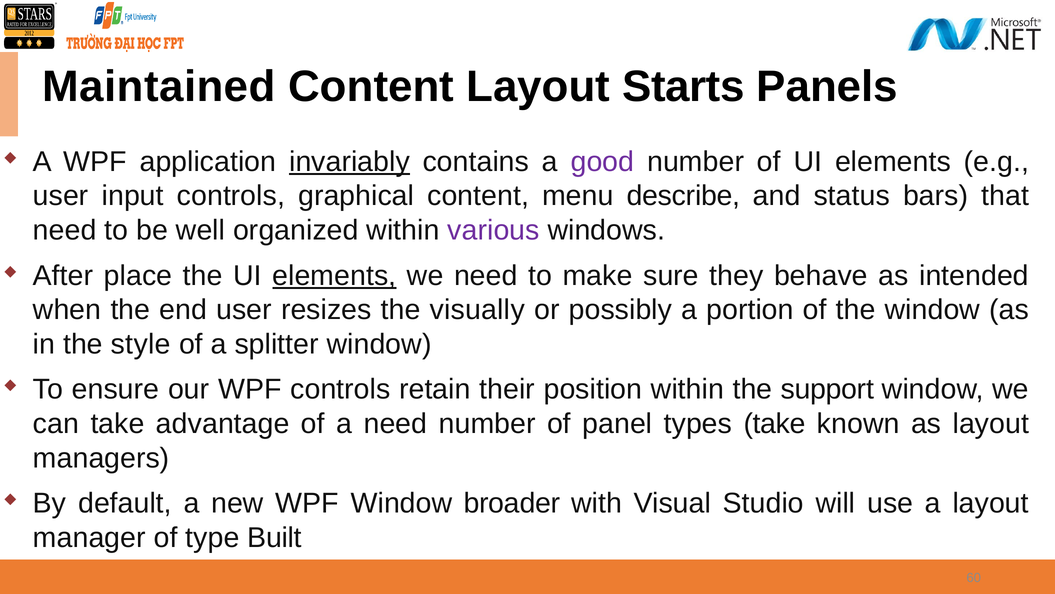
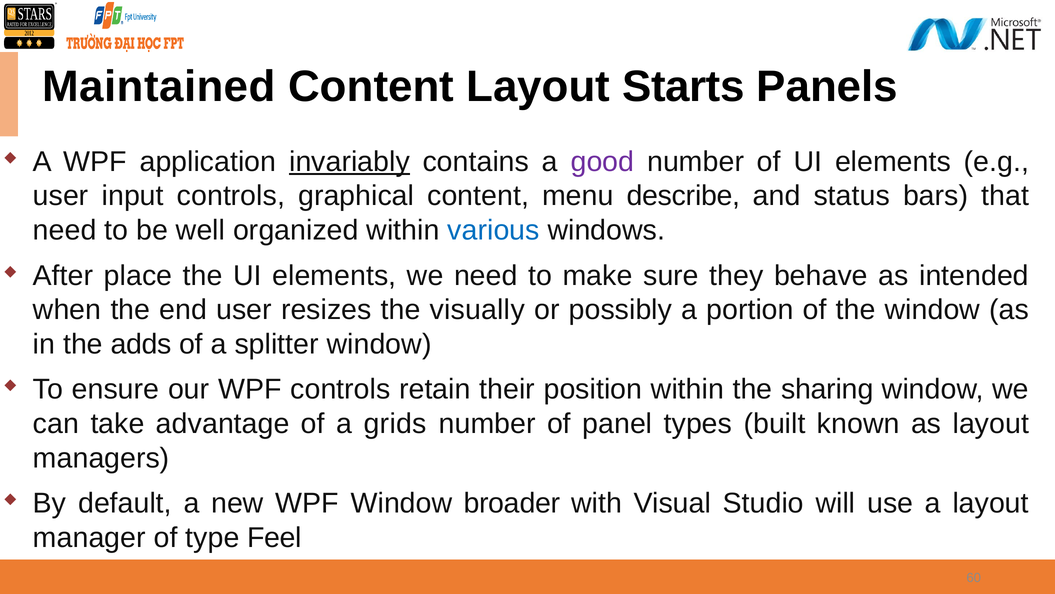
various colour: purple -> blue (494, 230)
elements underline: present -> none (334, 275)
style: style -> adds (141, 344)
support: support -> sharing (827, 389)
a need: need -> grids (395, 423)
types take: take -> built (775, 423)
Built: Built -> Feel (275, 537)
